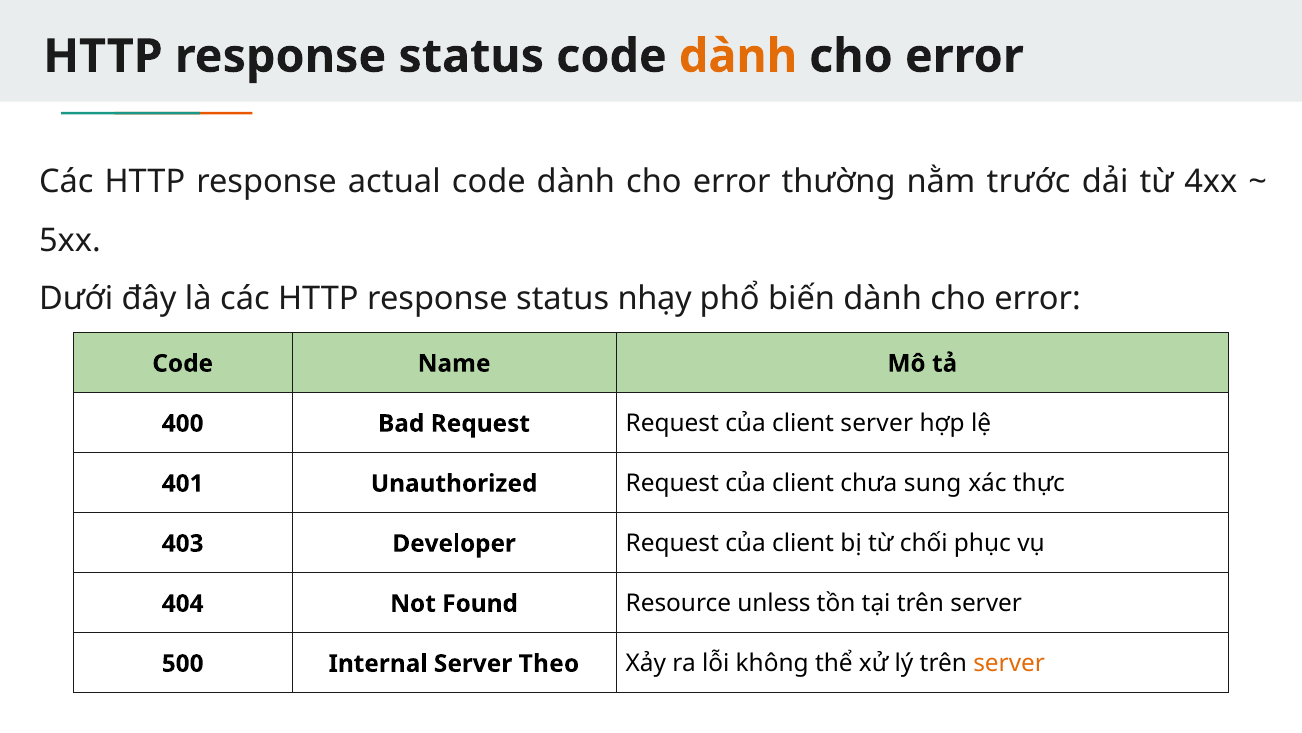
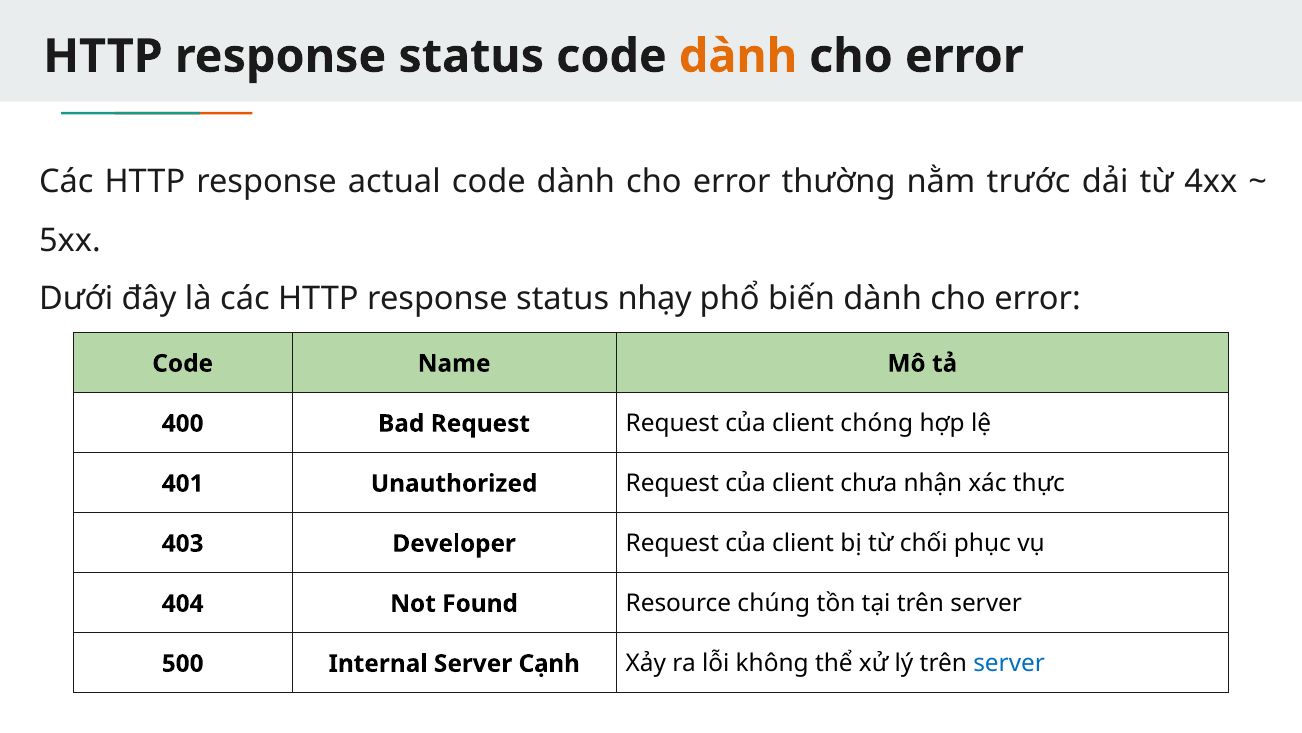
client server: server -> chóng (877, 423)
sung: sung -> nhận (933, 483)
unless: unless -> chúng (774, 603)
Theo: Theo -> Cạnh (549, 663)
server colour: orange -> blue (1009, 663)
